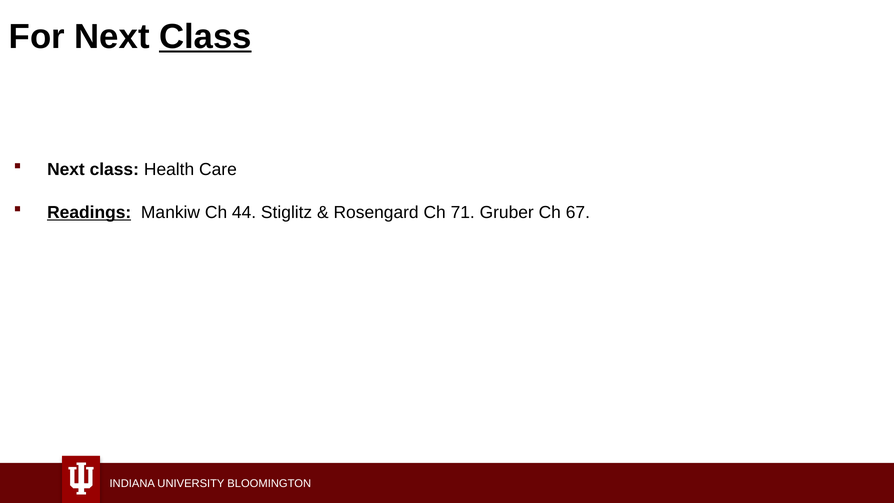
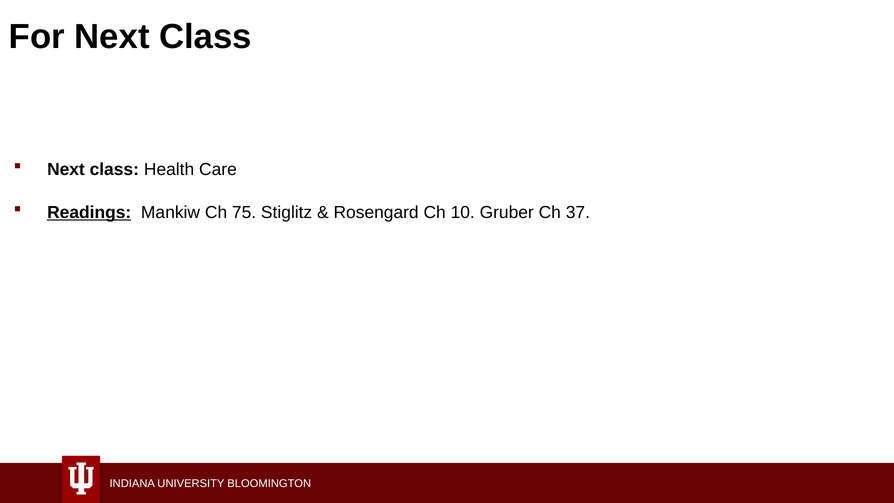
Class underline: present -> none (205, 37)
44: 44 -> 75 (244, 213)
71: 71 -> 10 (463, 213)
67: 67 -> 37 (578, 213)
